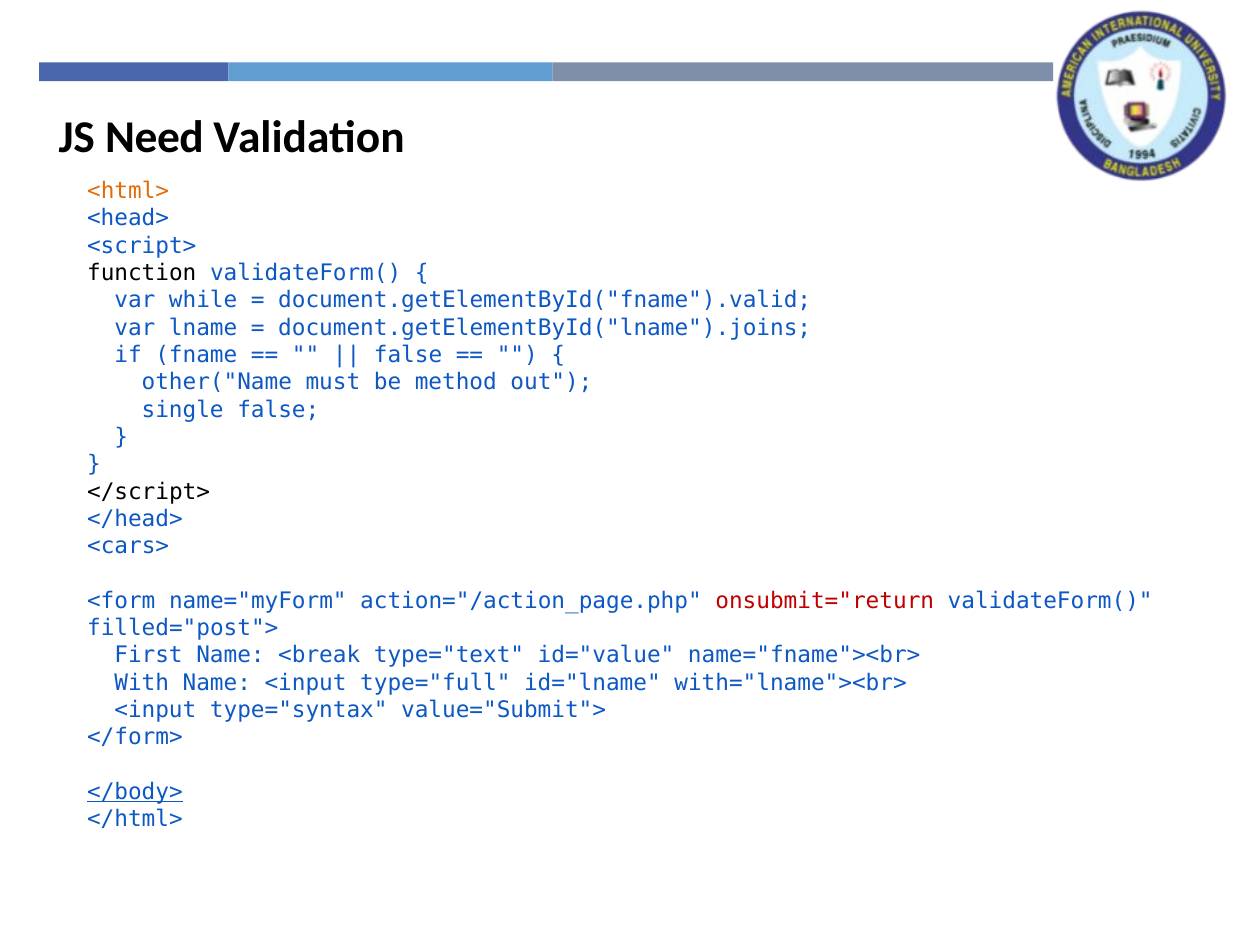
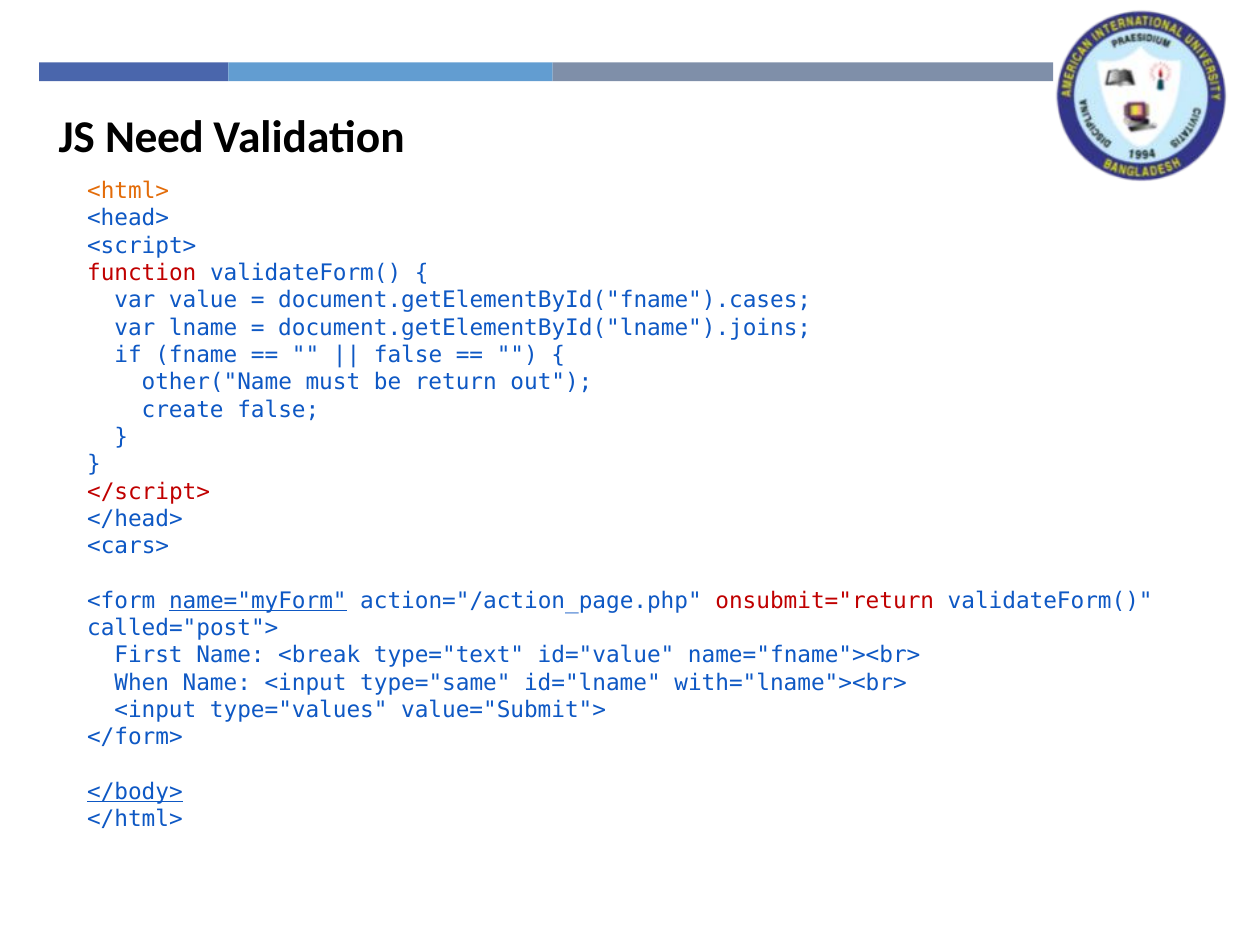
function colour: black -> red (142, 273)
while: while -> value (203, 300)
document.getElementById("fname").valid: document.getElementById("fname").valid -> document.getElementById("fname").cases (545, 300)
method: method -> return (456, 382)
single: single -> create (183, 410)
</script> colour: black -> red (149, 492)
name="myForm underline: none -> present (258, 601)
filled="post">: filled="post"> -> called="post"> (183, 628)
With: With -> When (142, 683)
type="full: type="full -> type="same (435, 683)
type="syntax: type="syntax -> type="values (299, 710)
